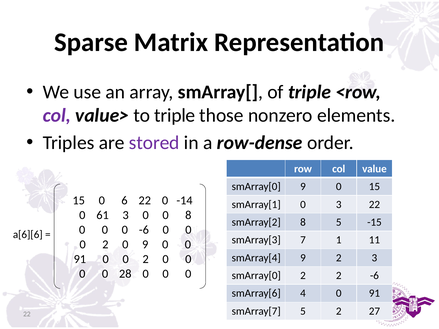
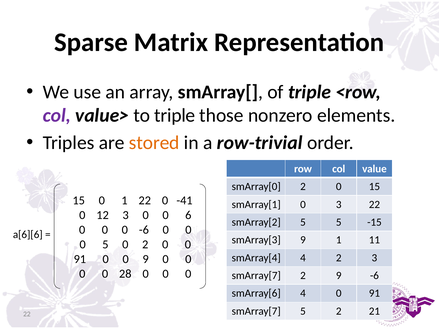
stored colour: purple -> orange (154, 143)
row-dense: row-dense -> row-trivial (260, 143)
smArray[0 9: 9 -> 2 (303, 187)
0 6: 6 -> 1 (124, 201)
-14: -14 -> -41 (184, 201)
61: 61 -> 12 (103, 215)
0 8: 8 -> 6 (188, 215)
smArray[2 8: 8 -> 5 (303, 222)
smArray[3 7: 7 -> 9 (303, 240)
2: 2 -> 5 (105, 245)
0 9: 9 -> 2 (145, 245)
smArray[4 9: 9 -> 4 (303, 258)
91 0 0 2: 2 -> 9 (146, 259)
smArray[0: smArray[0 -> smArray[7 (256, 276)
2 2: 2 -> 9 (339, 276)
27: 27 -> 21 (374, 311)
